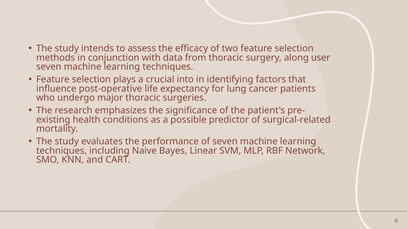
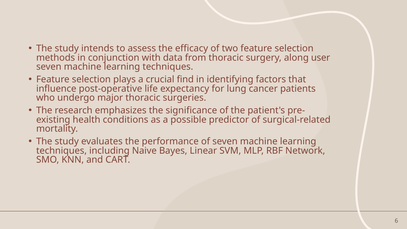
into: into -> find (185, 80)
